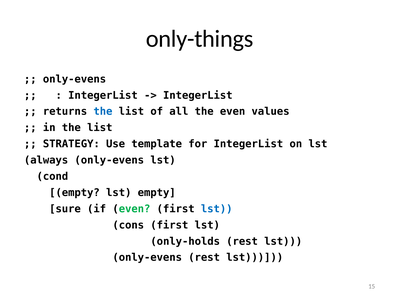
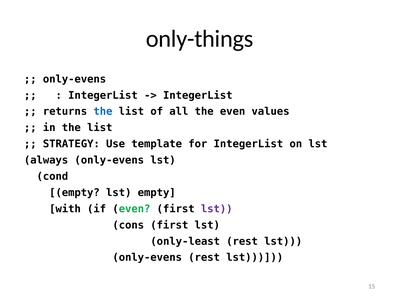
sure: sure -> with (65, 208)
lst colour: blue -> purple (217, 208)
only-holds: only-holds -> only-least (185, 241)
